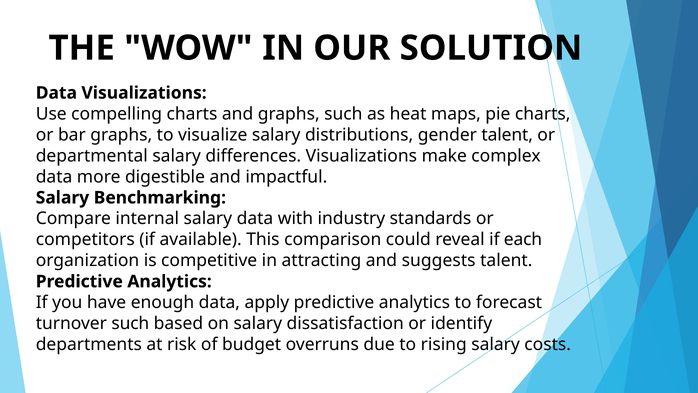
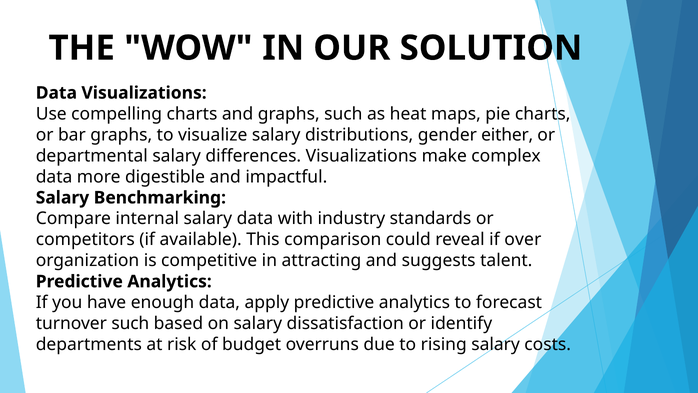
gender talent: talent -> either (507, 135)
each: each -> over (523, 239)
